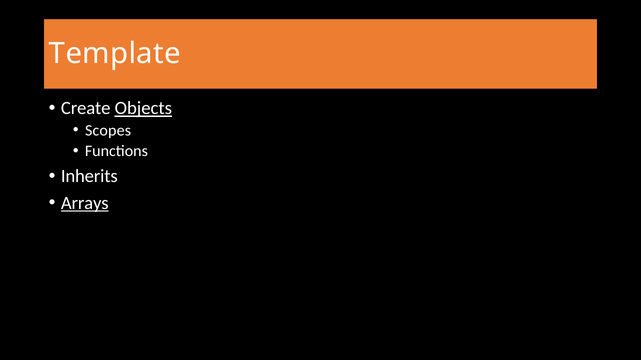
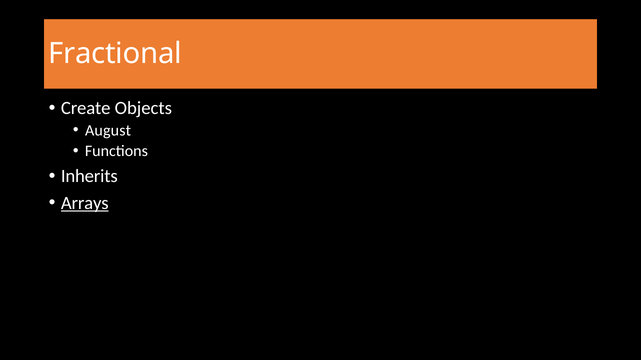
Template: Template -> Fractional (115, 54)
Objects underline: present -> none (143, 108)
Scopes: Scopes -> August (108, 130)
